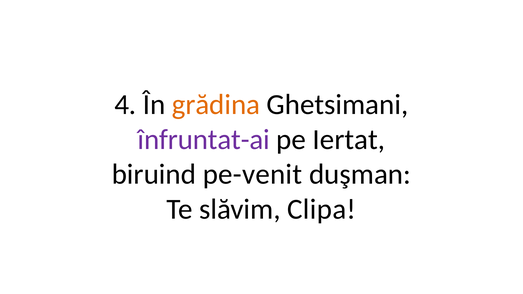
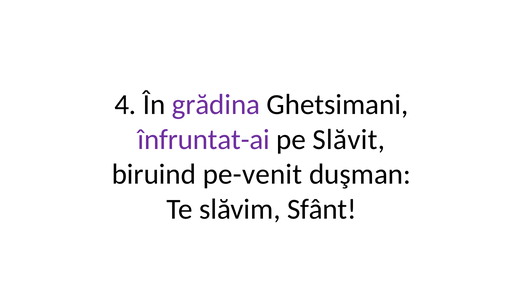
grădina colour: orange -> purple (216, 105)
Iertat: Iertat -> Slăvit (349, 140)
Clipa: Clipa -> Sfânt (322, 209)
